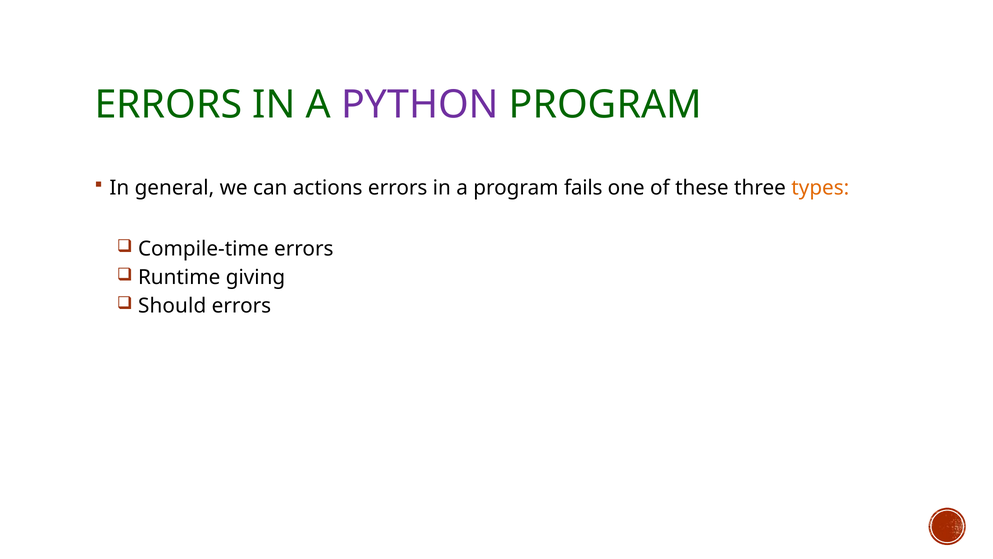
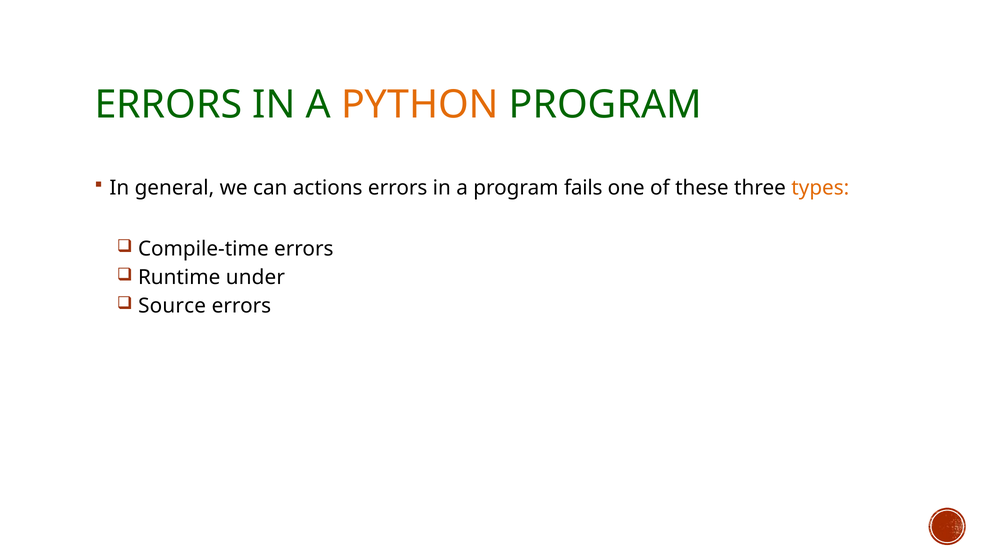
PYTHON colour: purple -> orange (420, 105)
giving: giving -> under (255, 277)
Should: Should -> Source (172, 306)
